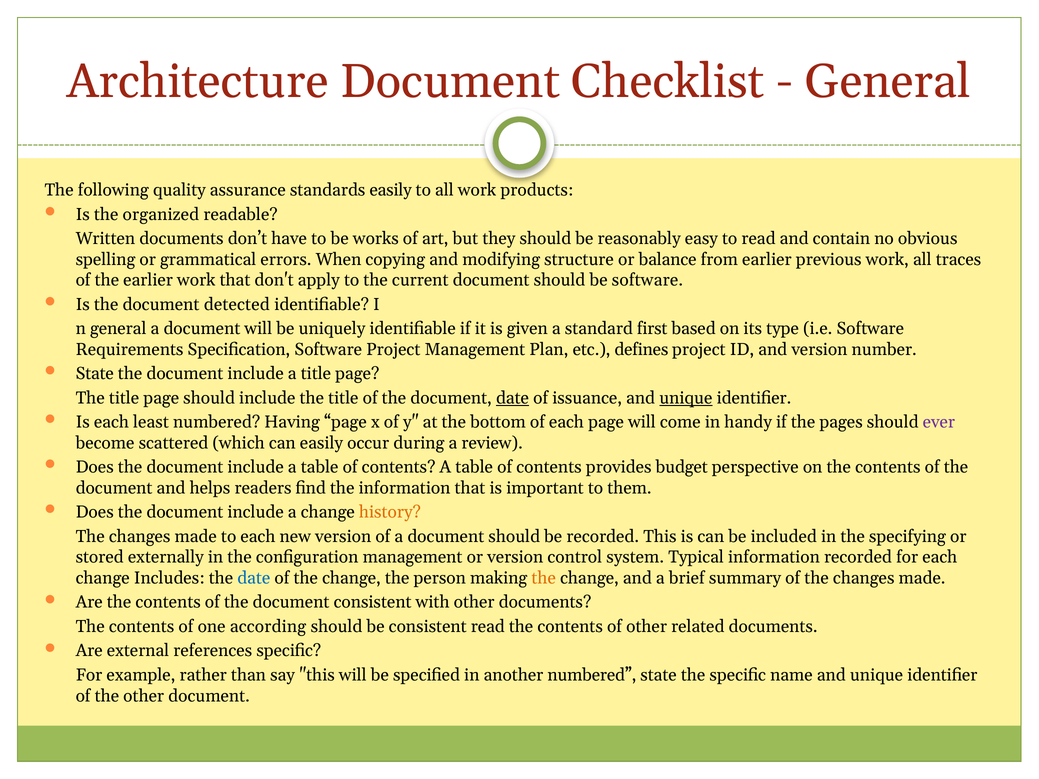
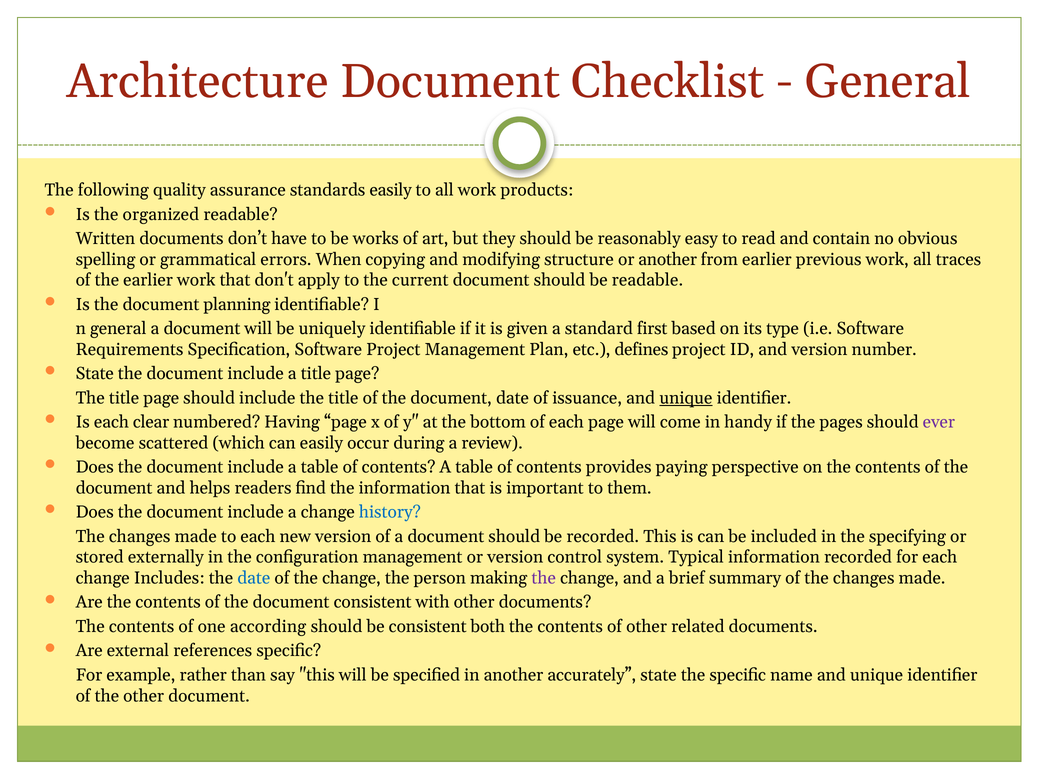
or balance: balance -> another (668, 259)
be software: software -> readable (647, 280)
detected: detected -> planning (237, 305)
date underline: present -> none (513, 398)
least: least -> clear (151, 422)
budget: budget -> paying (682, 467)
history colour: orange -> blue (390, 512)
the colour: orange -> purple (544, 578)
consistent read: read -> both (488, 627)
another numbered: numbered -> accurately (592, 675)
